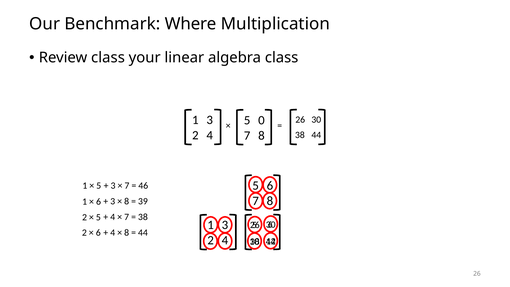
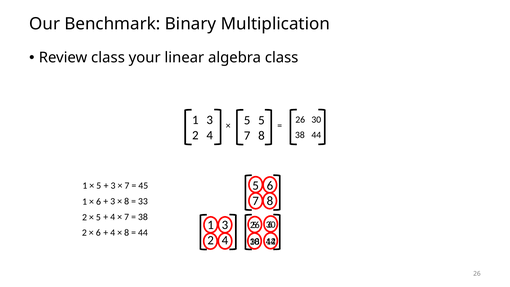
Where: Where -> Binary (191, 24)
5 0: 0 -> 5 (261, 120)
46: 46 -> 45 (143, 186)
39: 39 -> 33 (143, 201)
